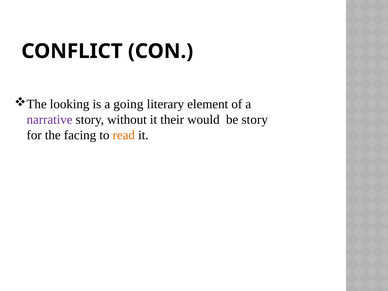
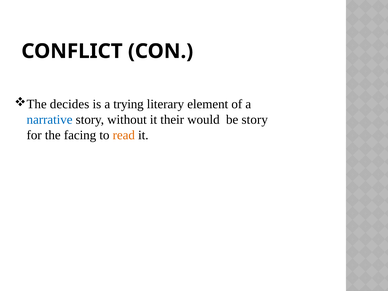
looking: looking -> decides (70, 104)
going: going -> trying (129, 104)
narrative colour: purple -> blue (50, 120)
